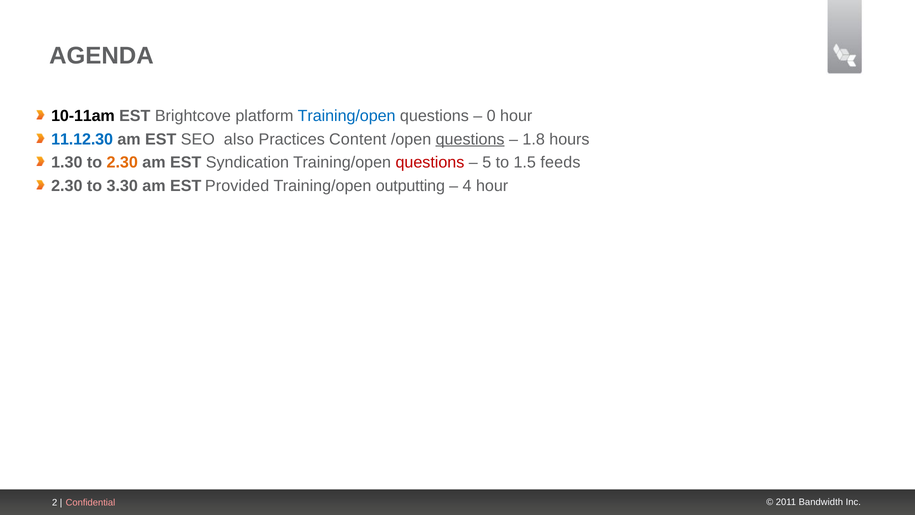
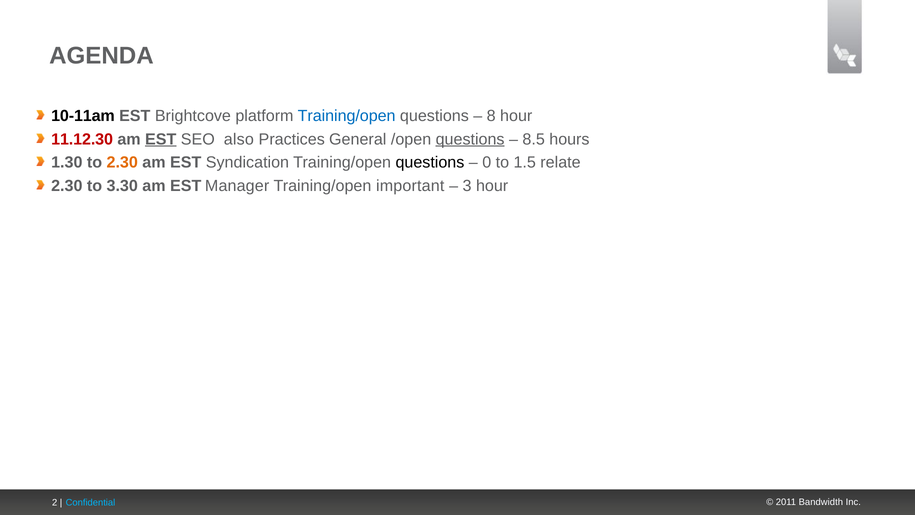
0: 0 -> 8 (491, 116)
11.12.30 colour: blue -> red (82, 139)
EST underline: none -> present (161, 139)
Content: Content -> General (358, 139)
1.8: 1.8 -> 8.5 (534, 139)
questions colour: red -> black (430, 162)
5: 5 -> 0 (487, 162)
feeds: feeds -> relate (560, 162)
Provided: Provided -> Manager (237, 186)
outputting: outputting -> important (410, 186)
4: 4 -> 3 (467, 186)
Confidential colour: pink -> light blue (90, 502)
